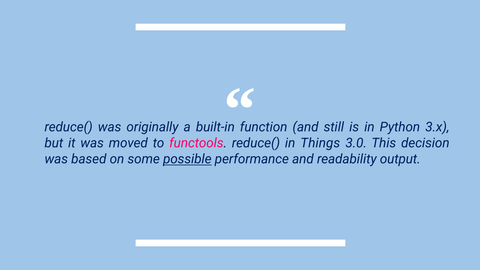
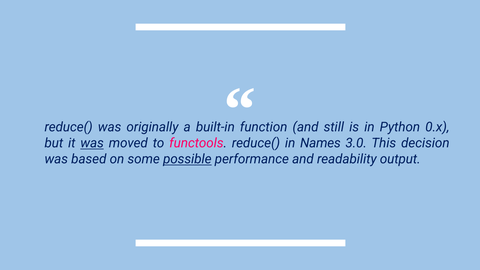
3.x: 3.x -> 0.x (437, 127)
was underline: none -> present (92, 143)
Things: Things -> Names (320, 143)
